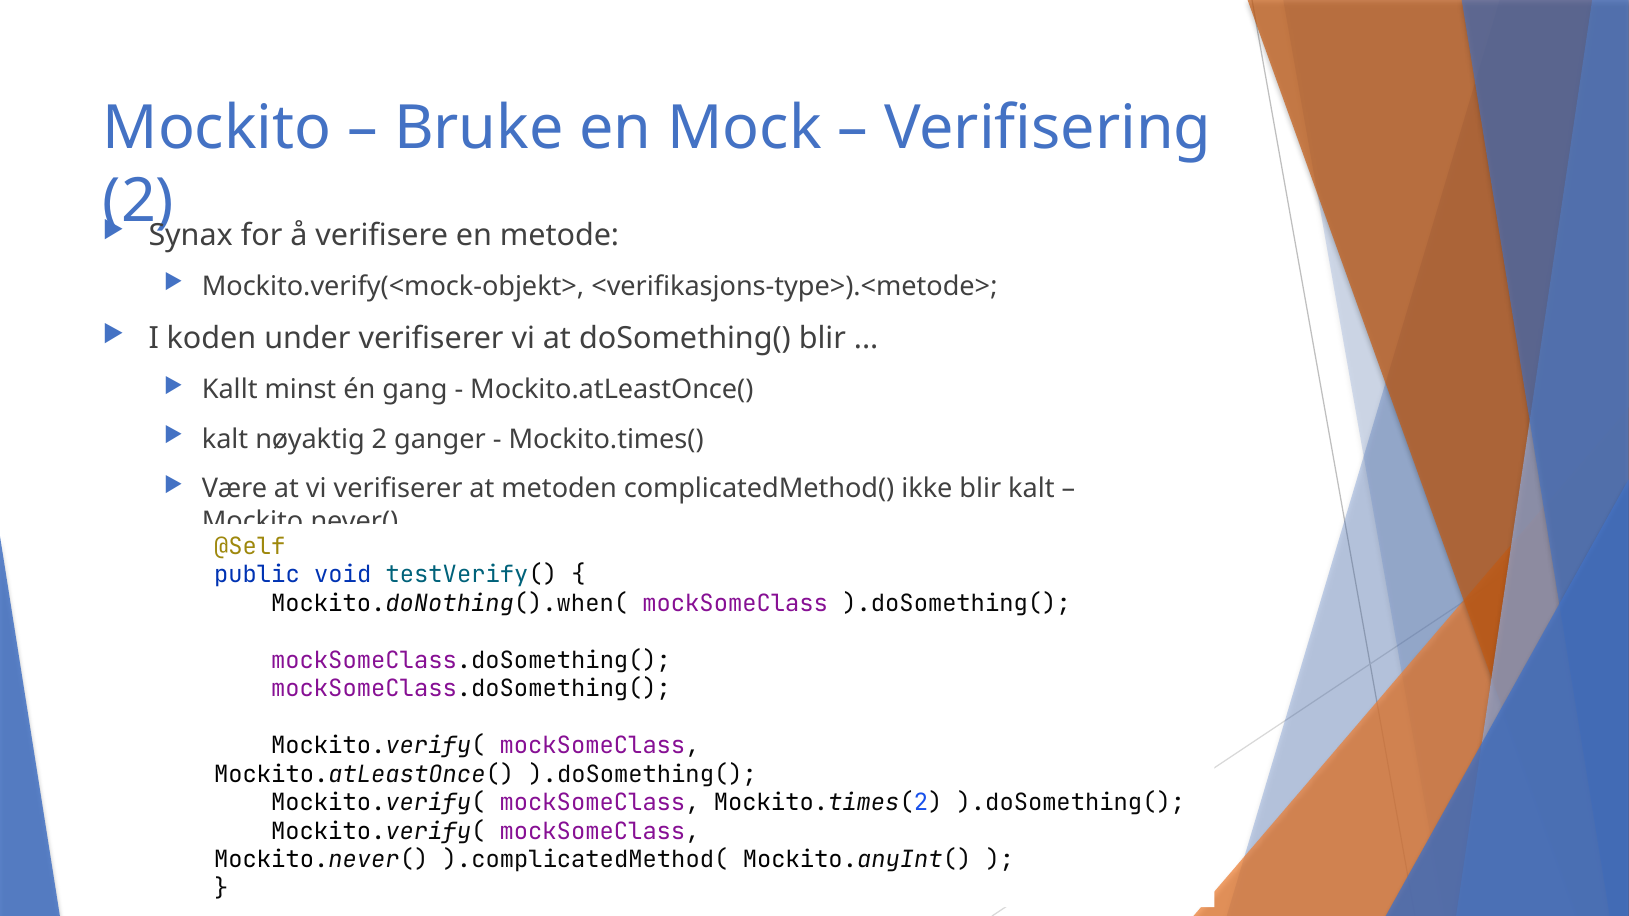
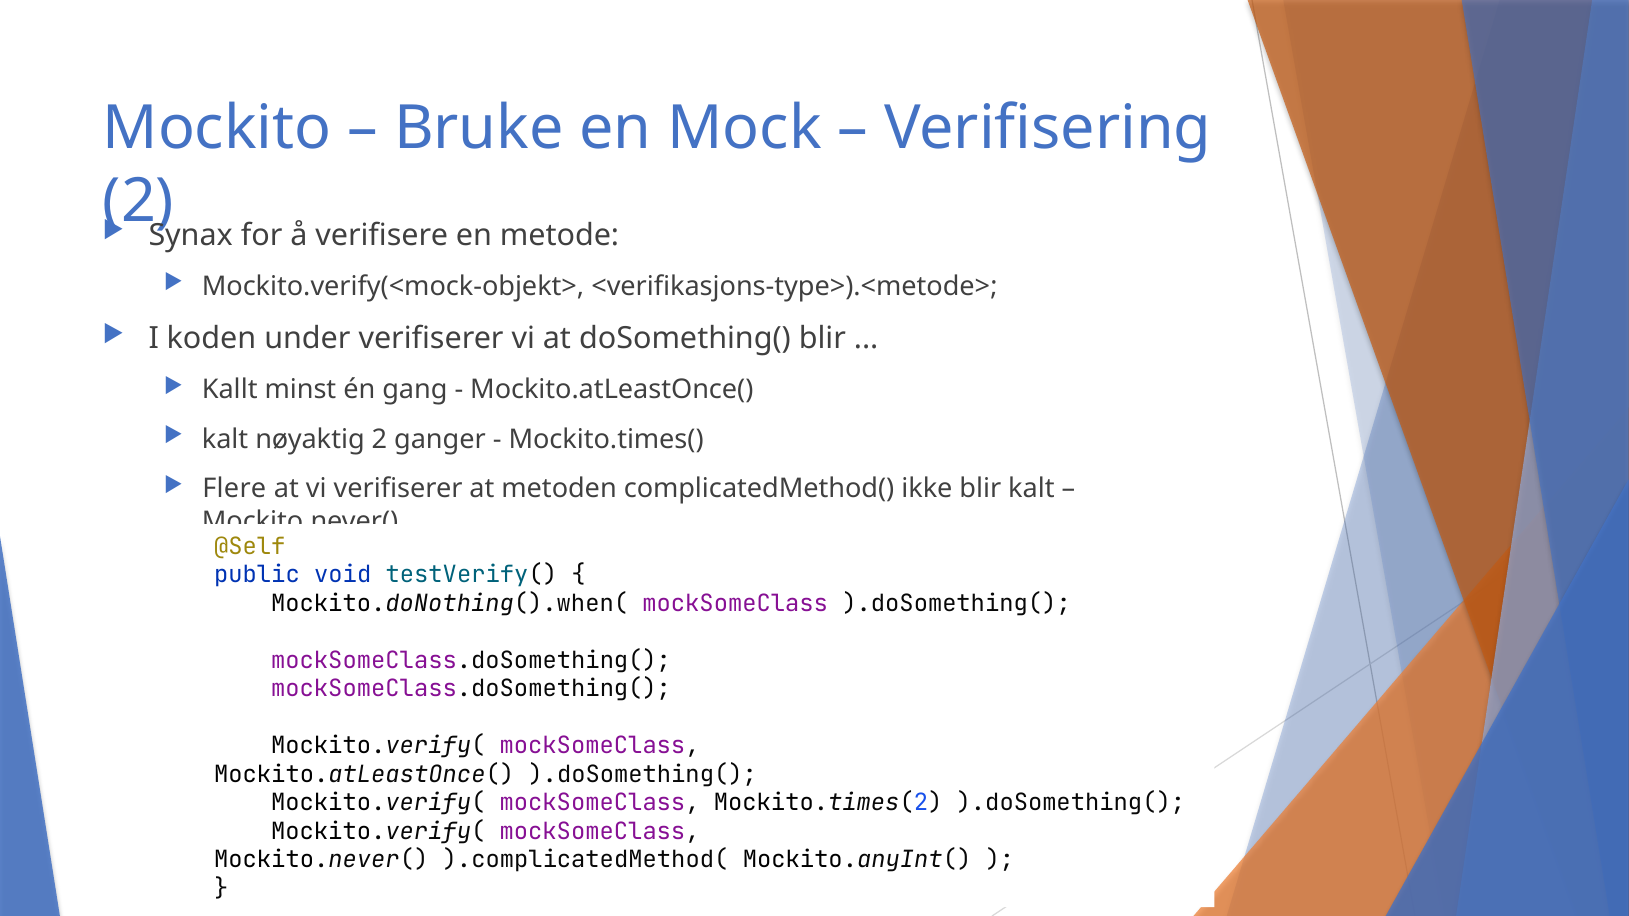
Være: Være -> Flere (234, 489)
